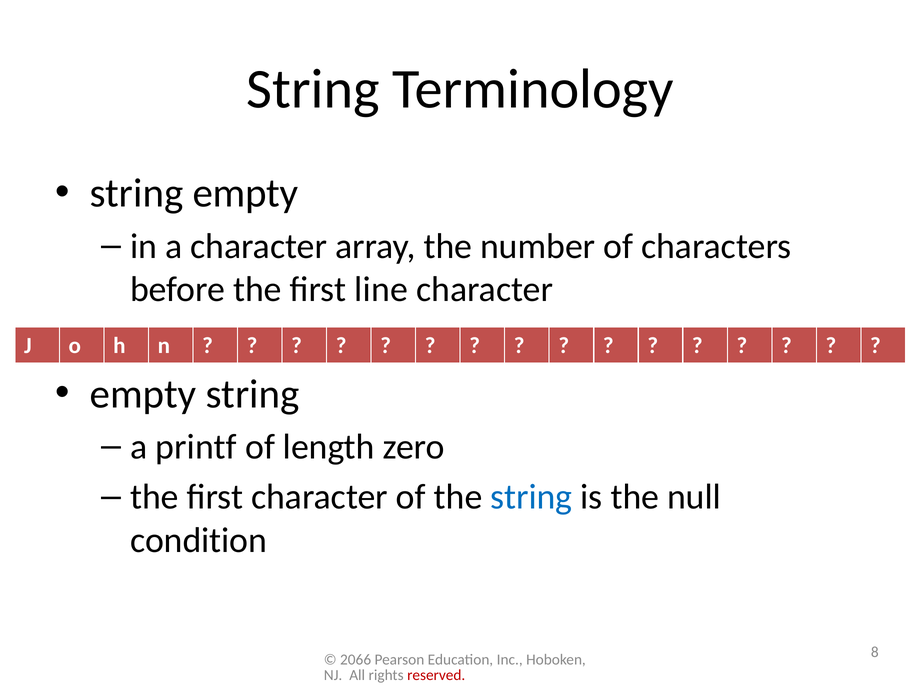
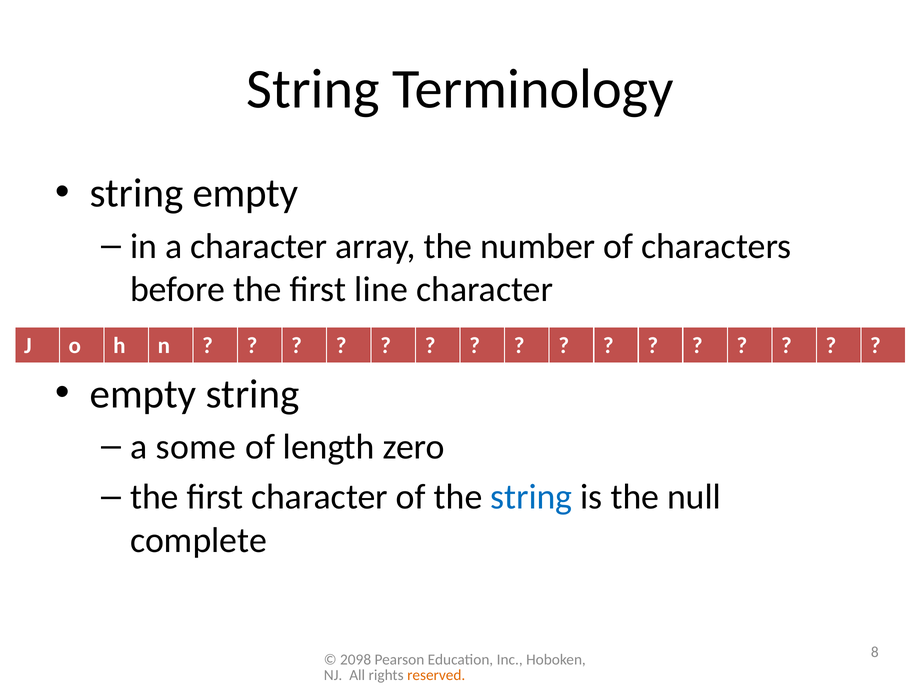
printf: printf -> some (196, 447)
condition: condition -> complete (198, 540)
2066: 2066 -> 2098 (356, 660)
reserved colour: red -> orange (436, 675)
